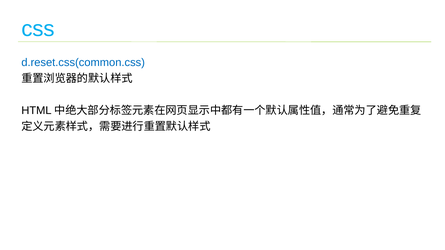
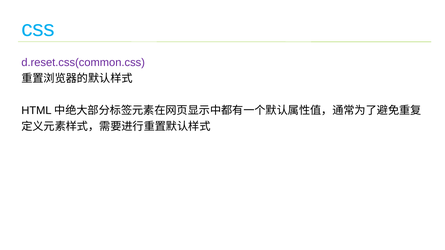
d.reset.css(common.css colour: blue -> purple (83, 63)
